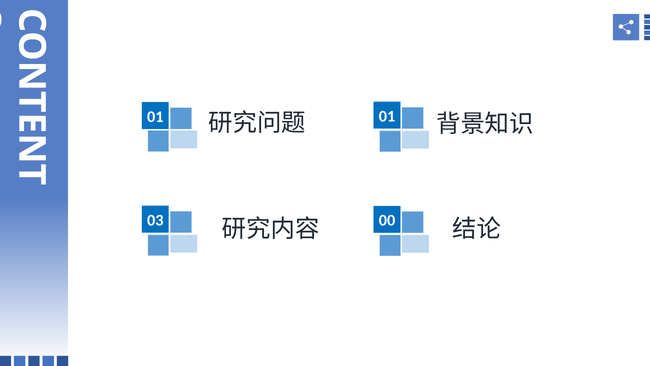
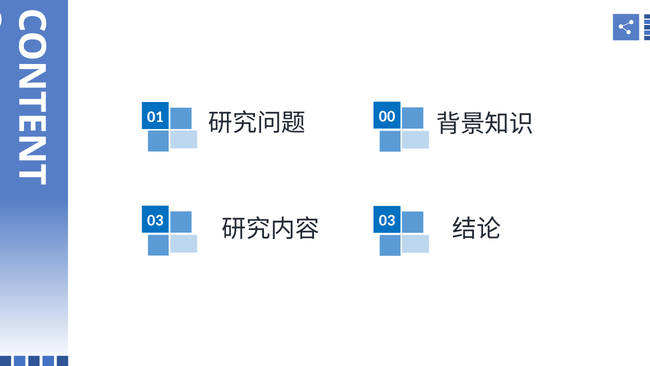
01 01: 01 -> 00 (387, 116)
03 00: 00 -> 03 (387, 220)
